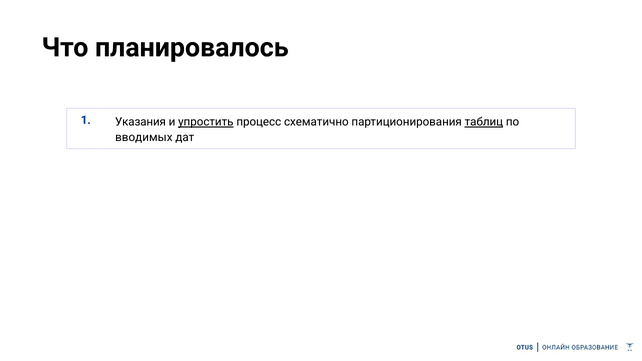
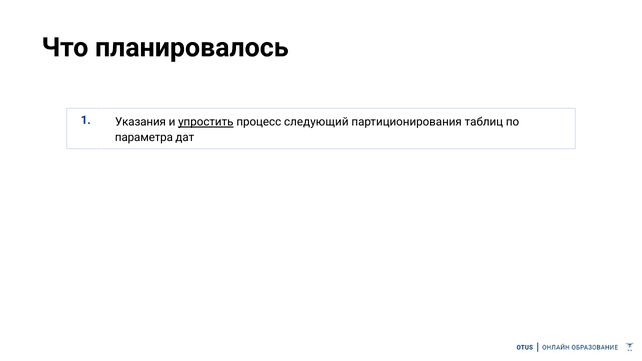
схематично: схематично -> следующий (316, 122)
таблиц underline: present -> none (484, 122)
вводимых: вводимых -> параметра (144, 138)
